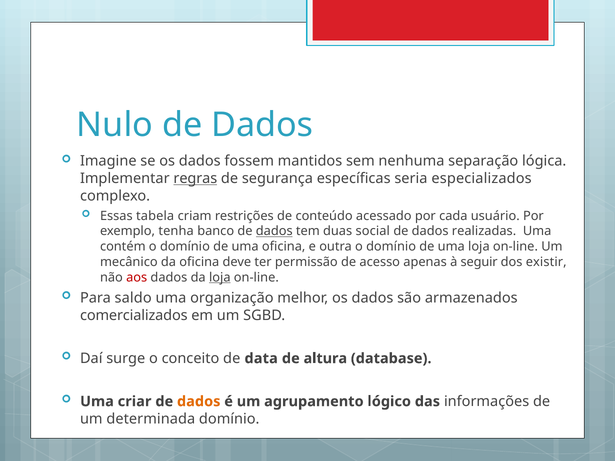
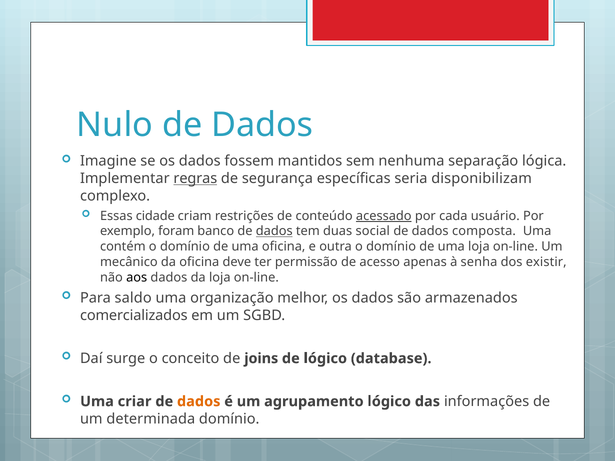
especializados: especializados -> disponibilizam (482, 179)
tabela: tabela -> cidade (155, 216)
acessado underline: none -> present (384, 216)
tenha: tenha -> foram (176, 231)
realizadas: realizadas -> composta (484, 231)
seguir: seguir -> senha (479, 262)
aos colour: red -> black (137, 278)
loja underline: present -> none (220, 278)
data: data -> joins (261, 359)
de altura: altura -> lógico (325, 359)
